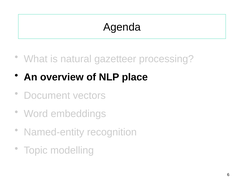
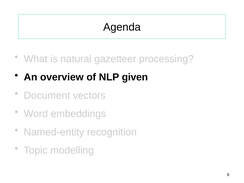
place: place -> given (135, 77)
